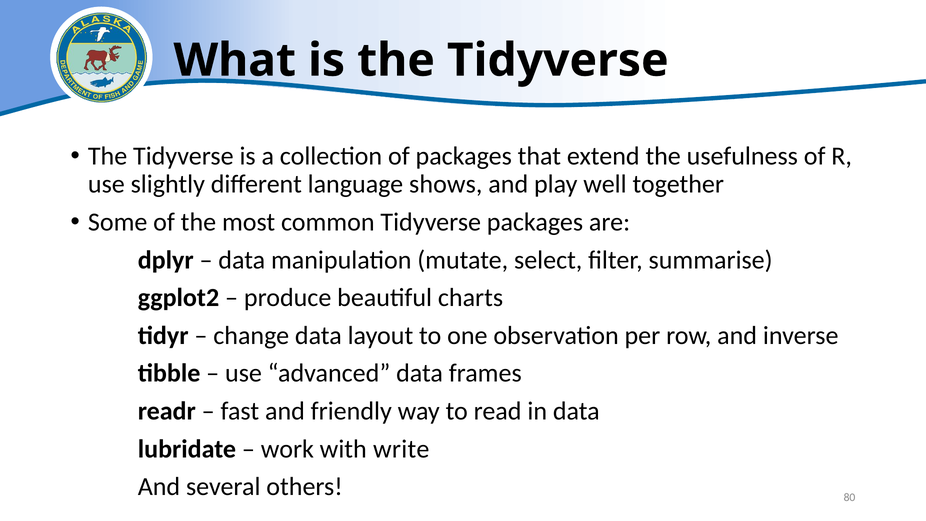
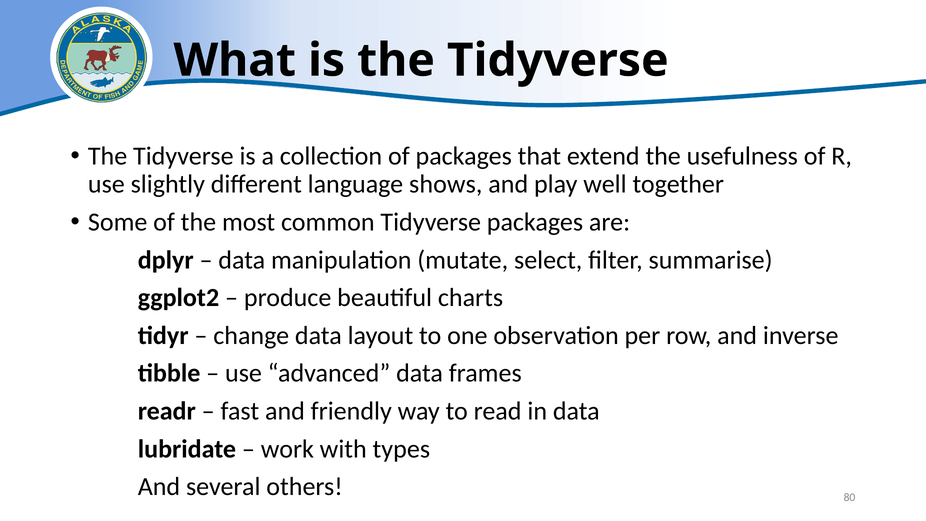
write: write -> types (401, 449)
